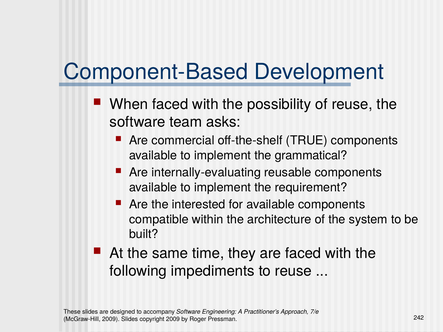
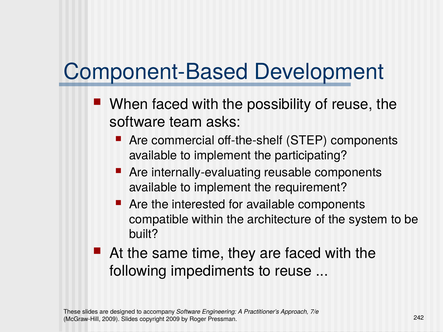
TRUE: TRUE -> STEP (307, 141)
grammatical: grammatical -> participating (311, 155)
